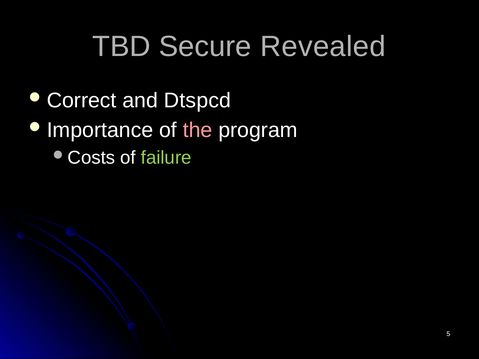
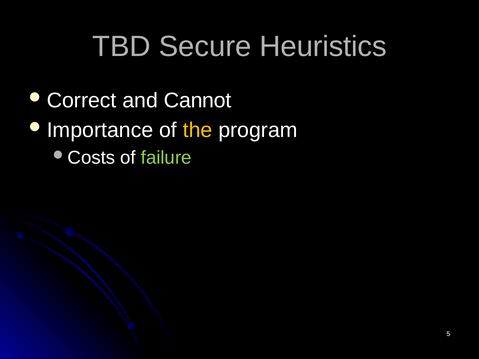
Revealed: Revealed -> Heuristics (323, 46)
Dtspcd: Dtspcd -> Cannot (198, 100)
the colour: pink -> yellow (198, 130)
